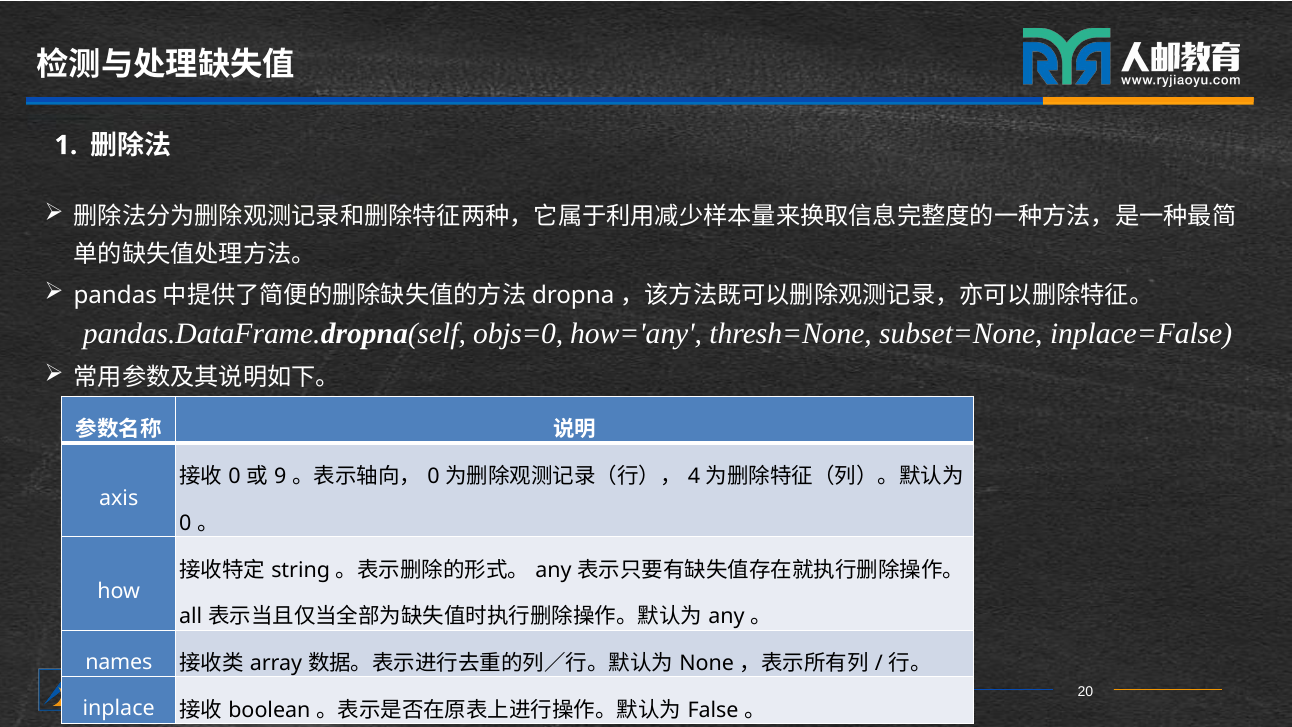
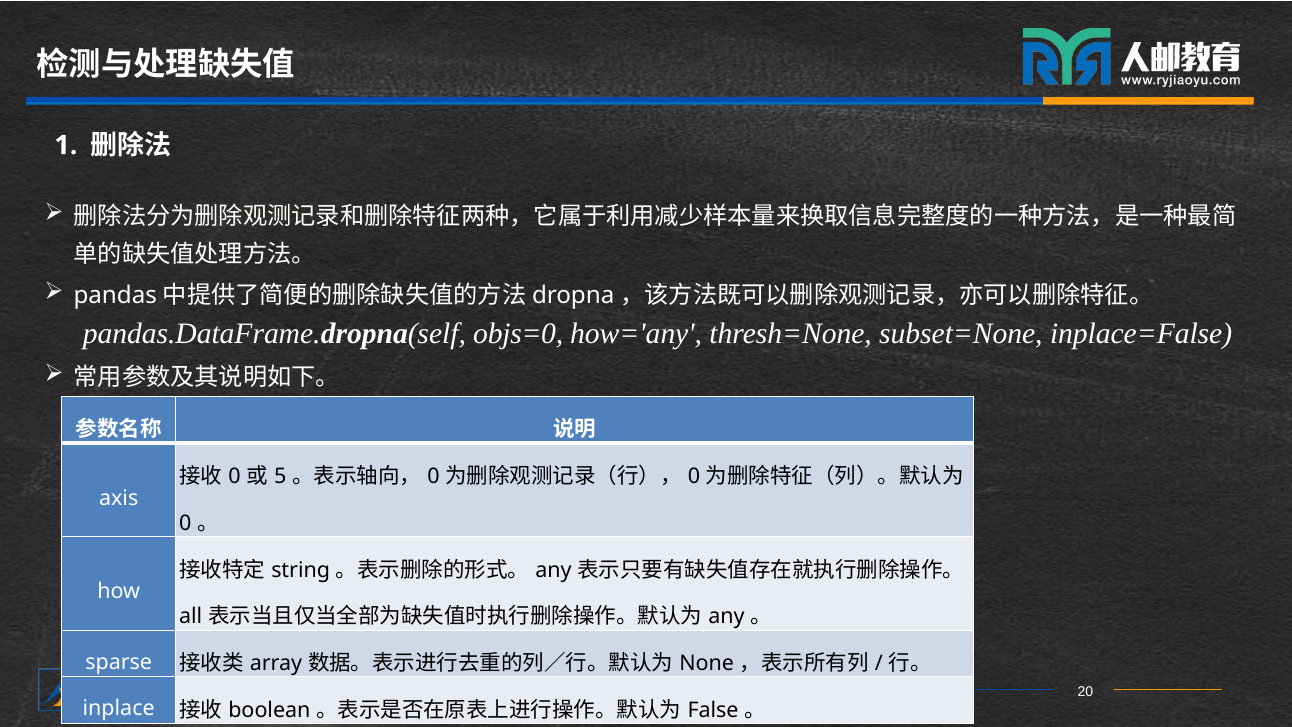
9: 9 -> 5 (280, 476)
4: 4 -> 0 (694, 476)
names: names -> sparse (119, 662)
